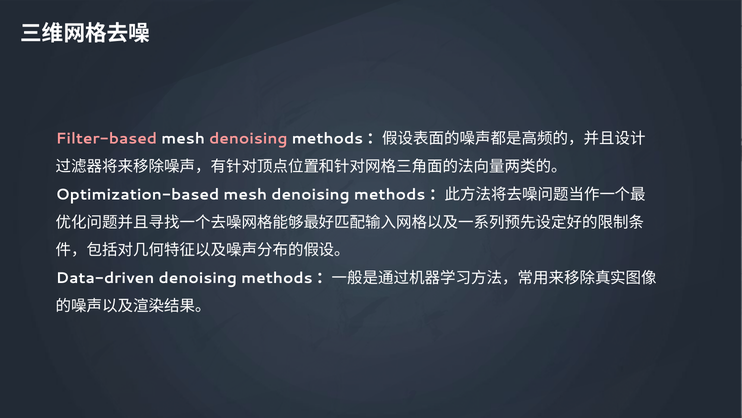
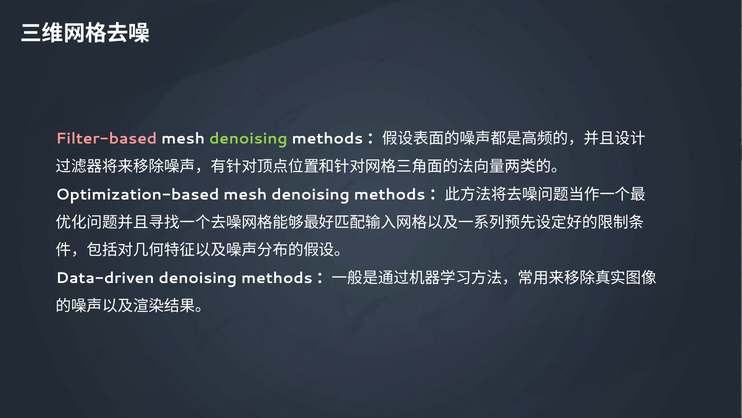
denoising colour: pink -> light green (248, 139)
